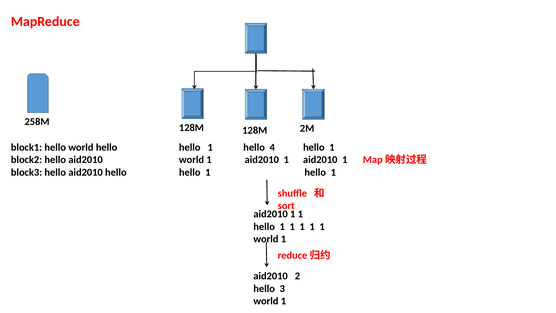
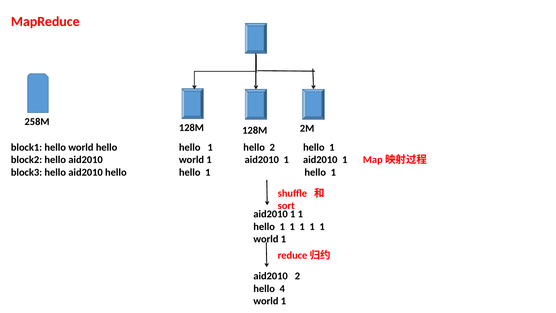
hello 4: 4 -> 2 (272, 147)
3: 3 -> 4 (282, 288)
